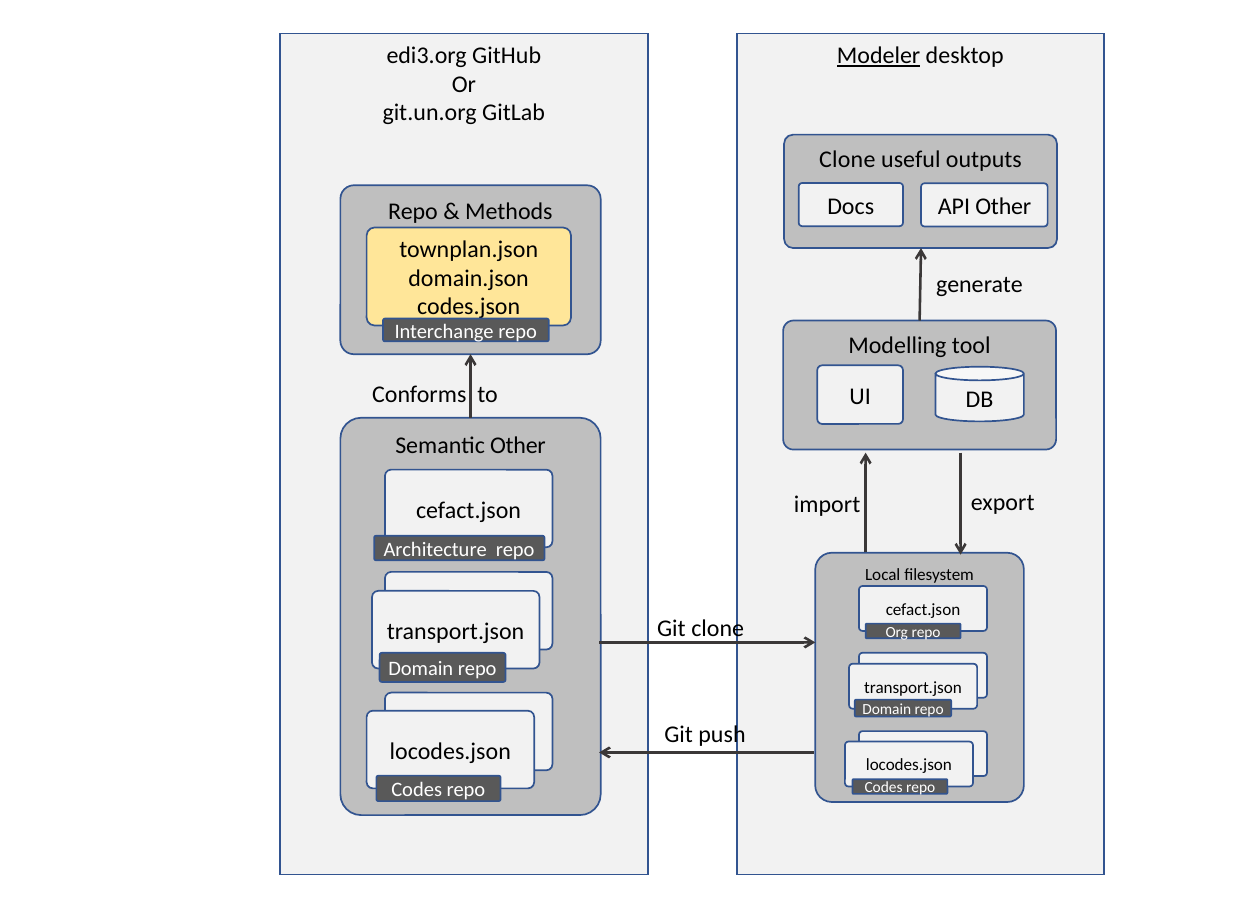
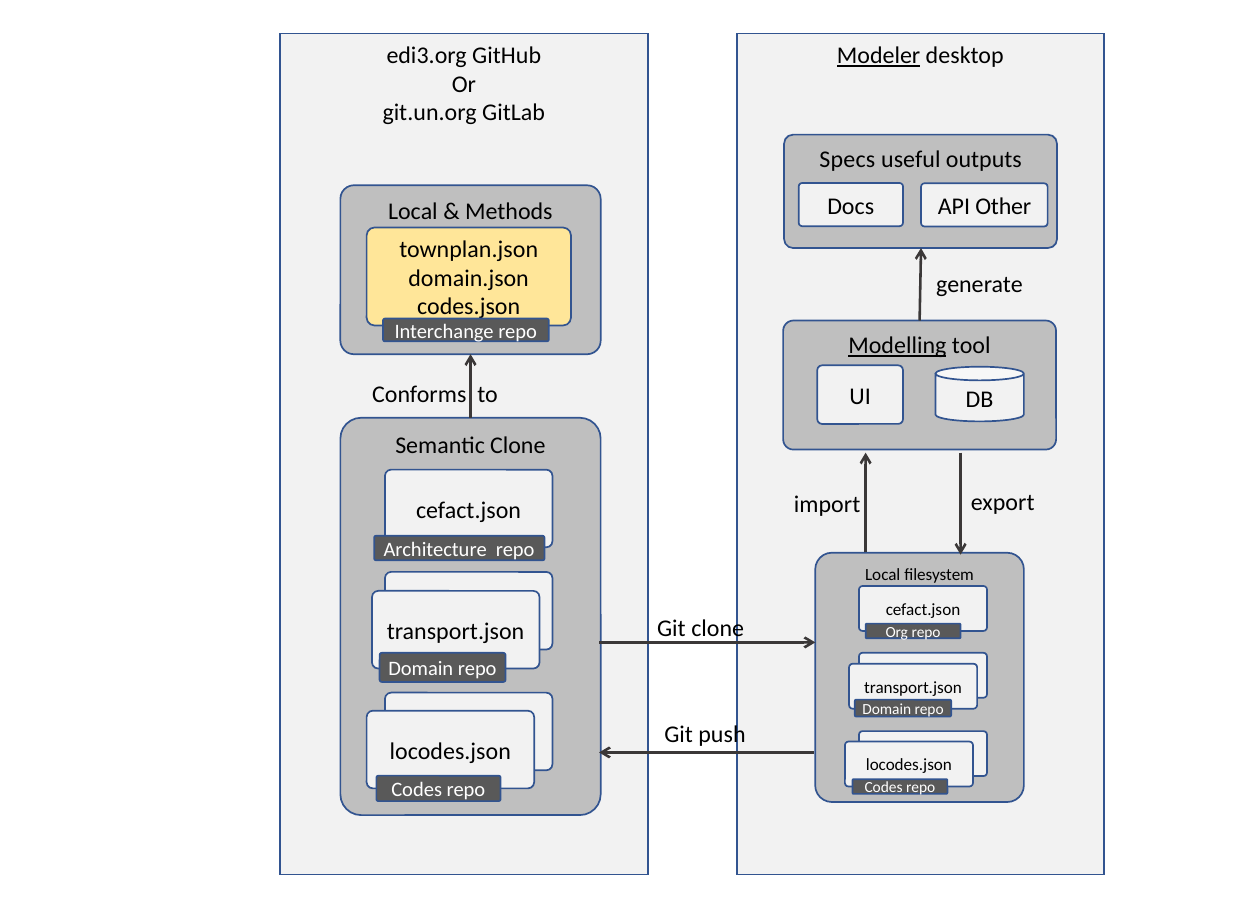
Clone: Clone -> Specs (847, 160)
Repo: Repo -> Local (413, 212)
Modelling underline: none -> present (897, 346)
Semantic Other: Other -> Clone (518, 446)
